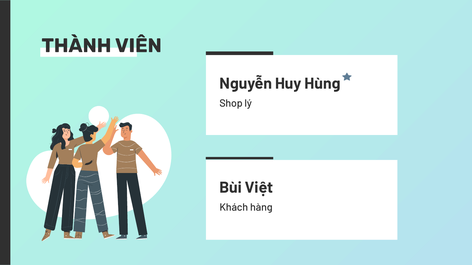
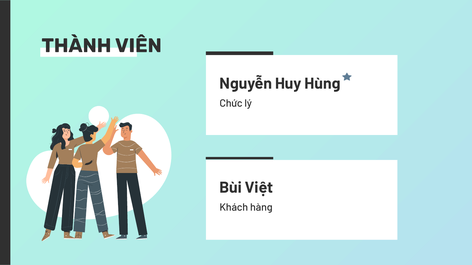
Shop: Shop -> Chức (231, 103)
